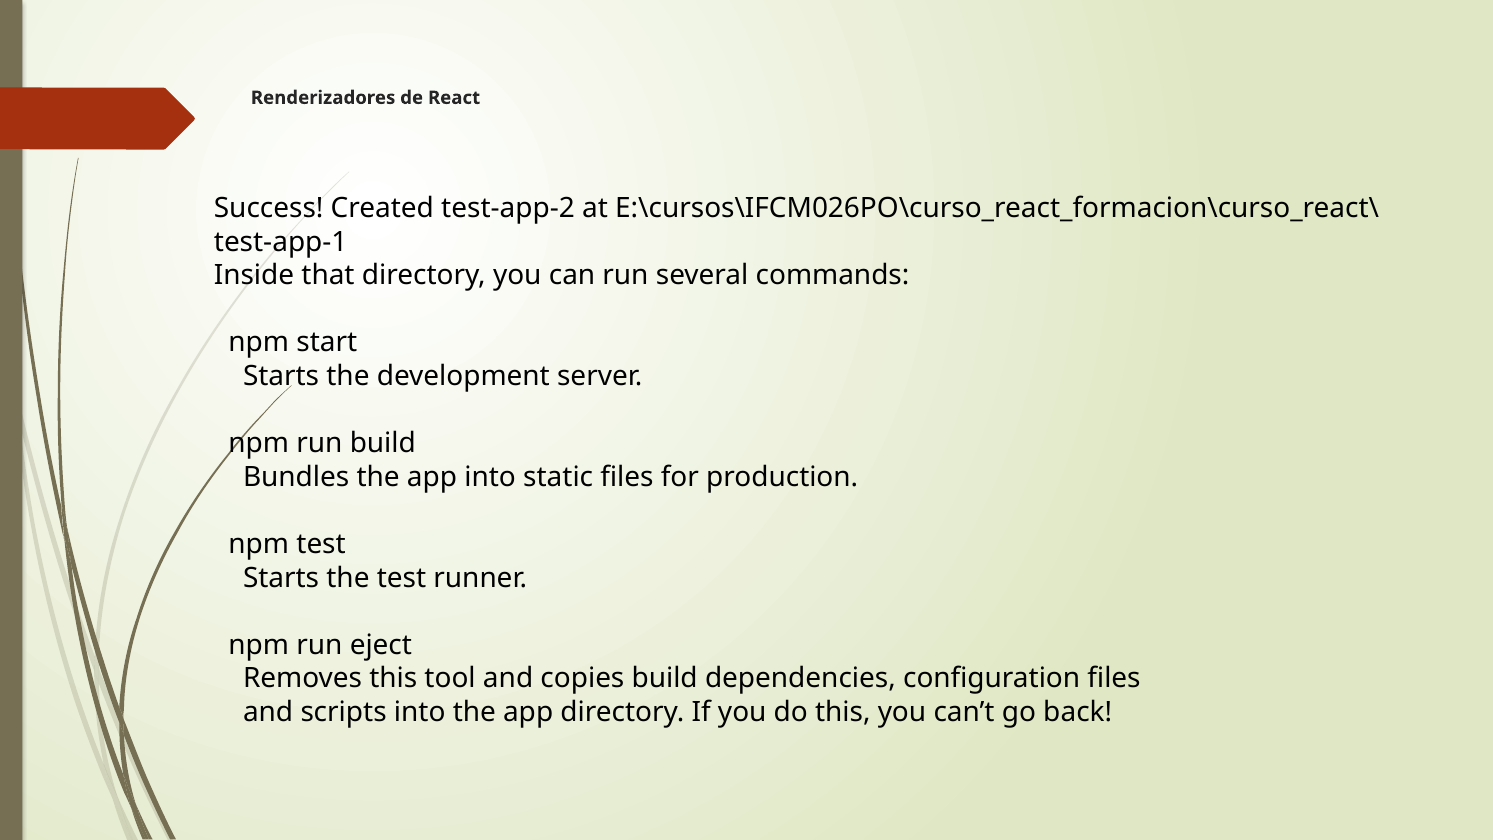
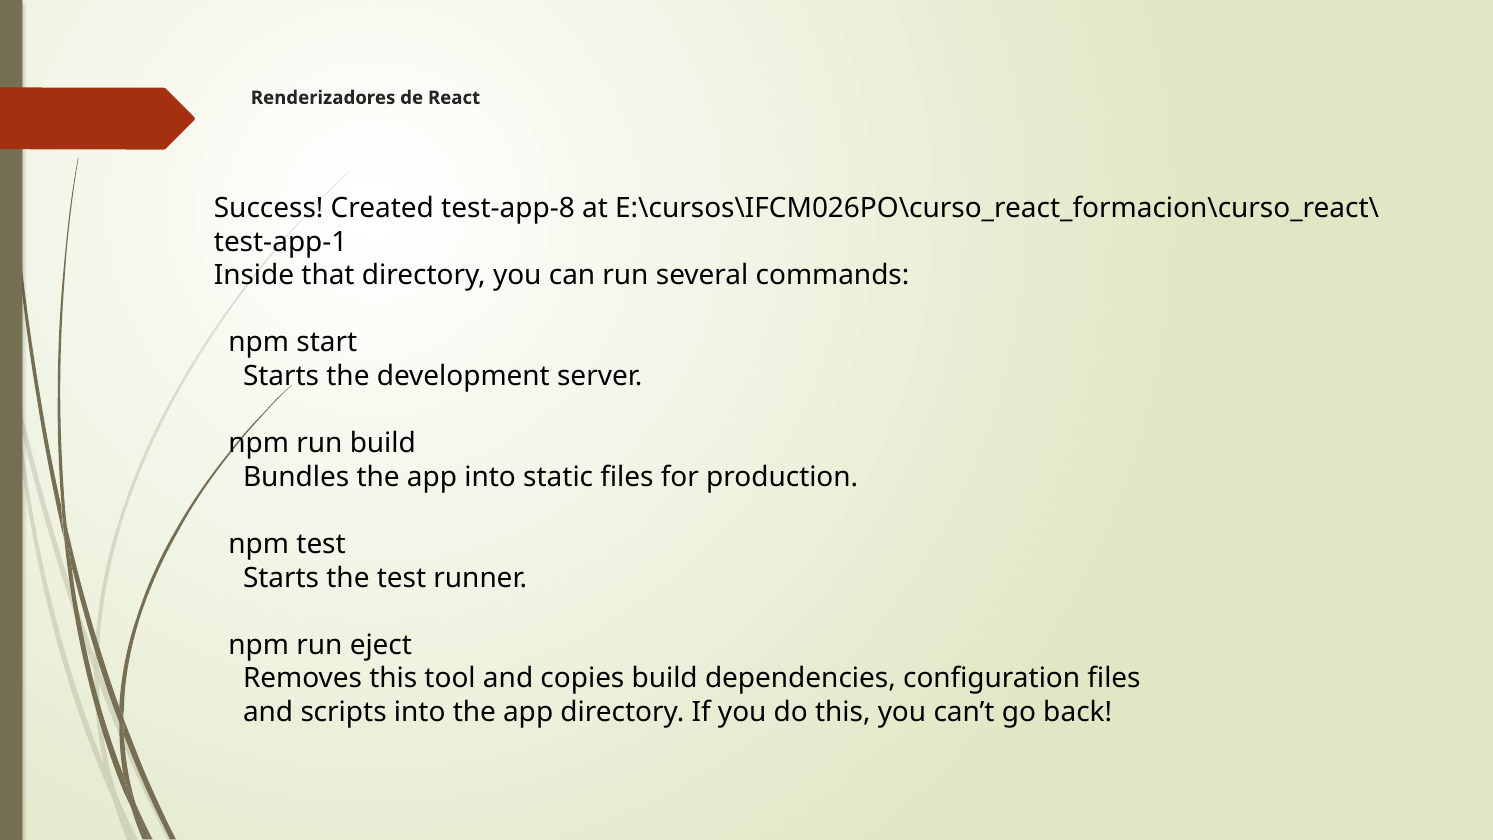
test-app-2: test-app-2 -> test-app-8 (508, 208)
